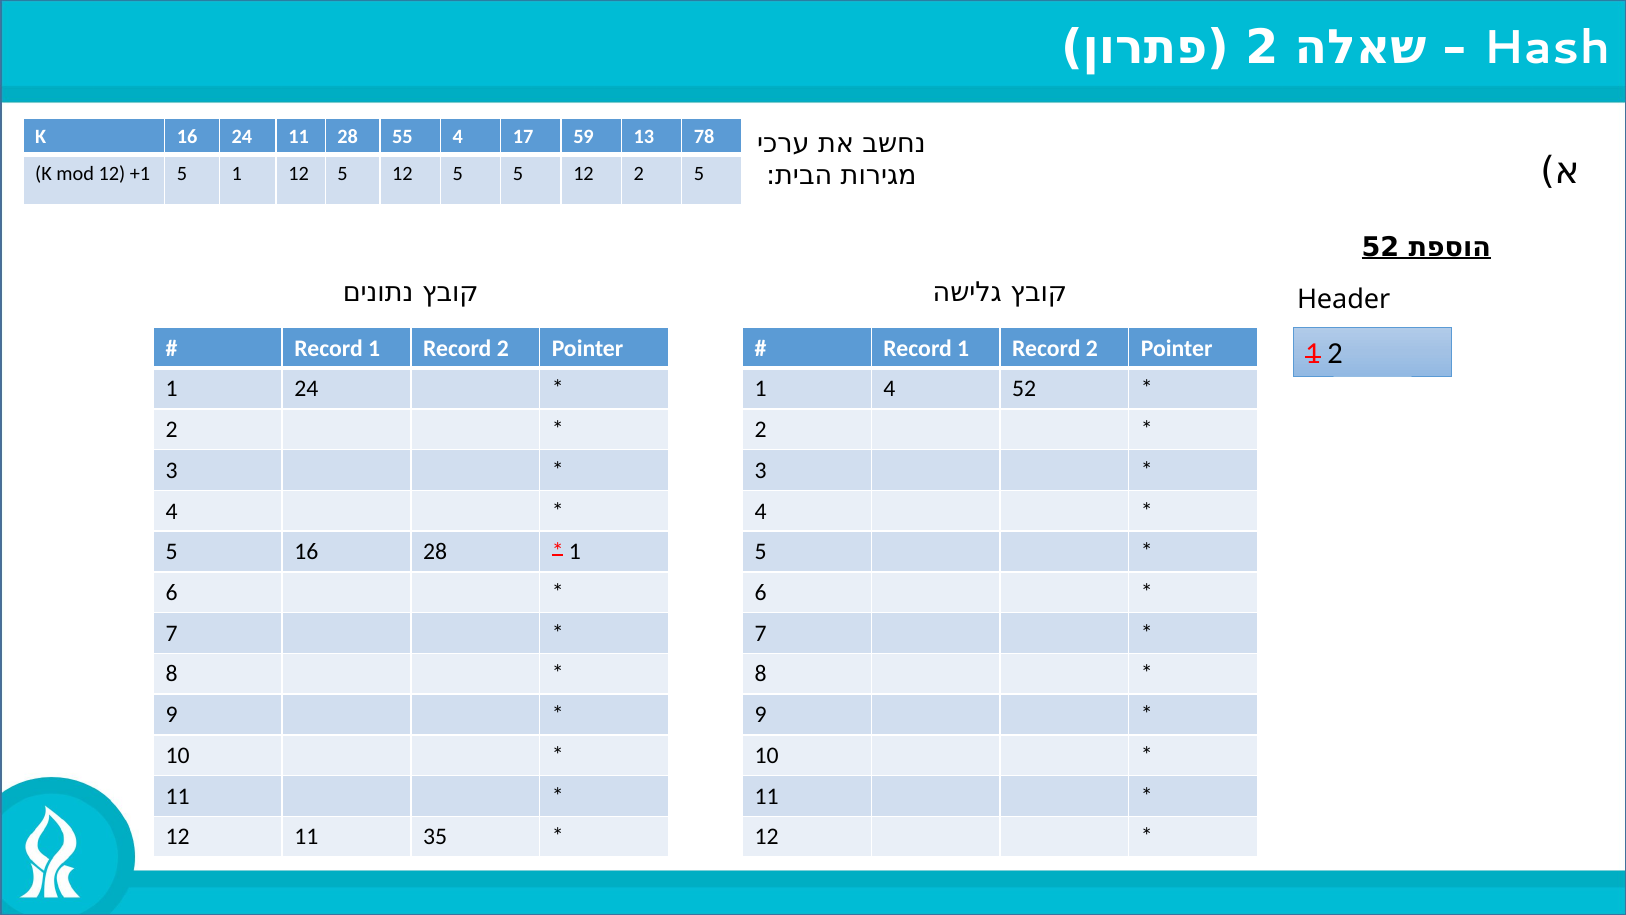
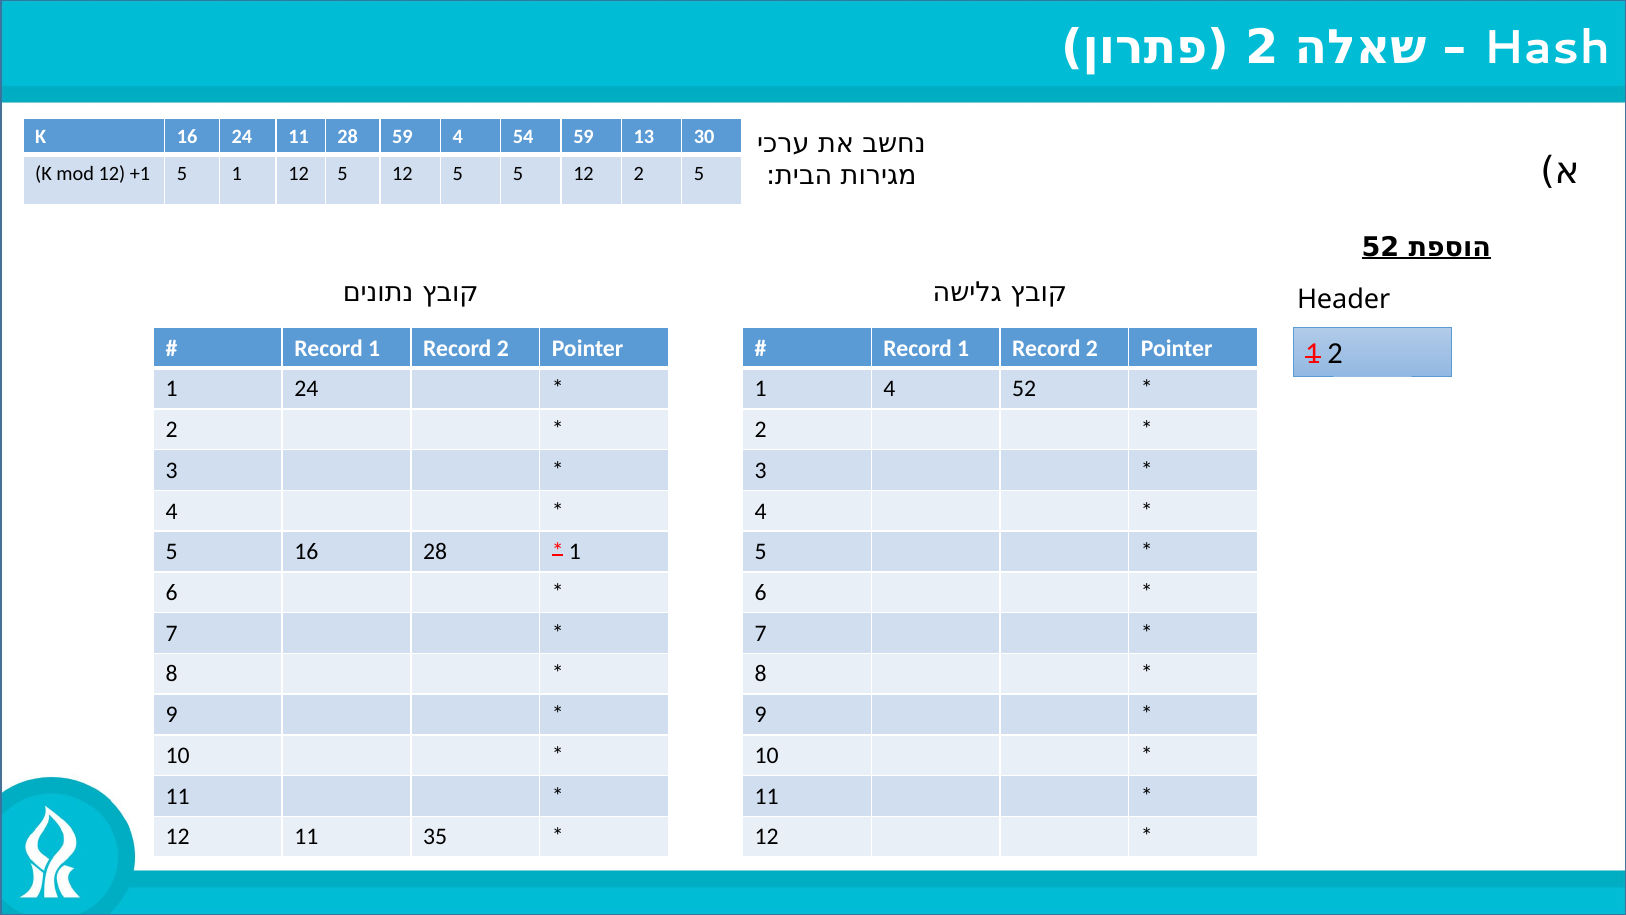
28 55: 55 -> 59 (402, 137)
17: 17 -> 54 (523, 137)
78: 78 -> 30 (704, 137)
